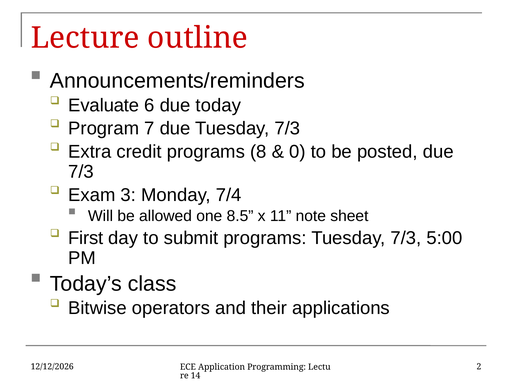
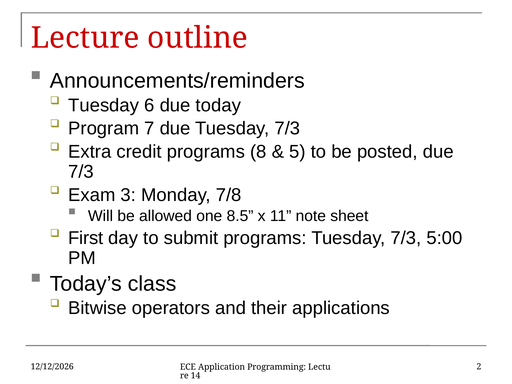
Evaluate: Evaluate -> Tuesday (104, 105)
0: 0 -> 5 (297, 152)
7/4: 7/4 -> 7/8 (229, 195)
